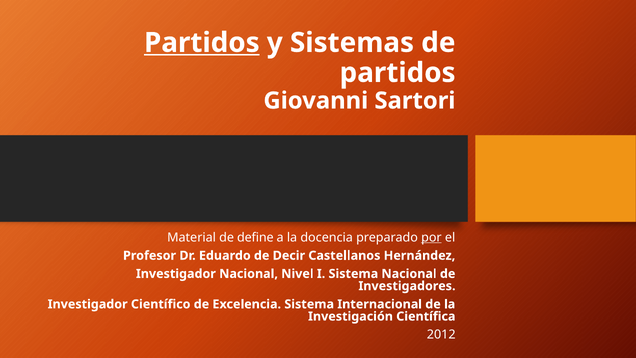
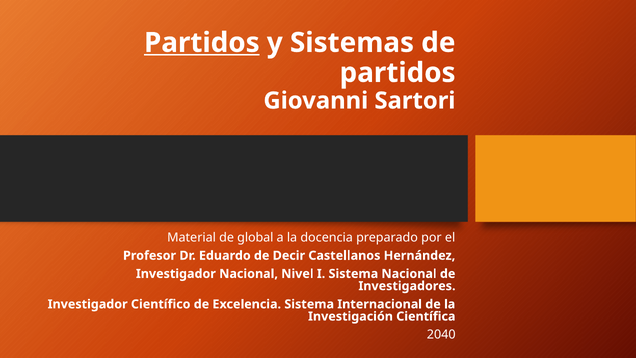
define: define -> global (255, 237)
por underline: present -> none (431, 237)
2012: 2012 -> 2040 (441, 334)
